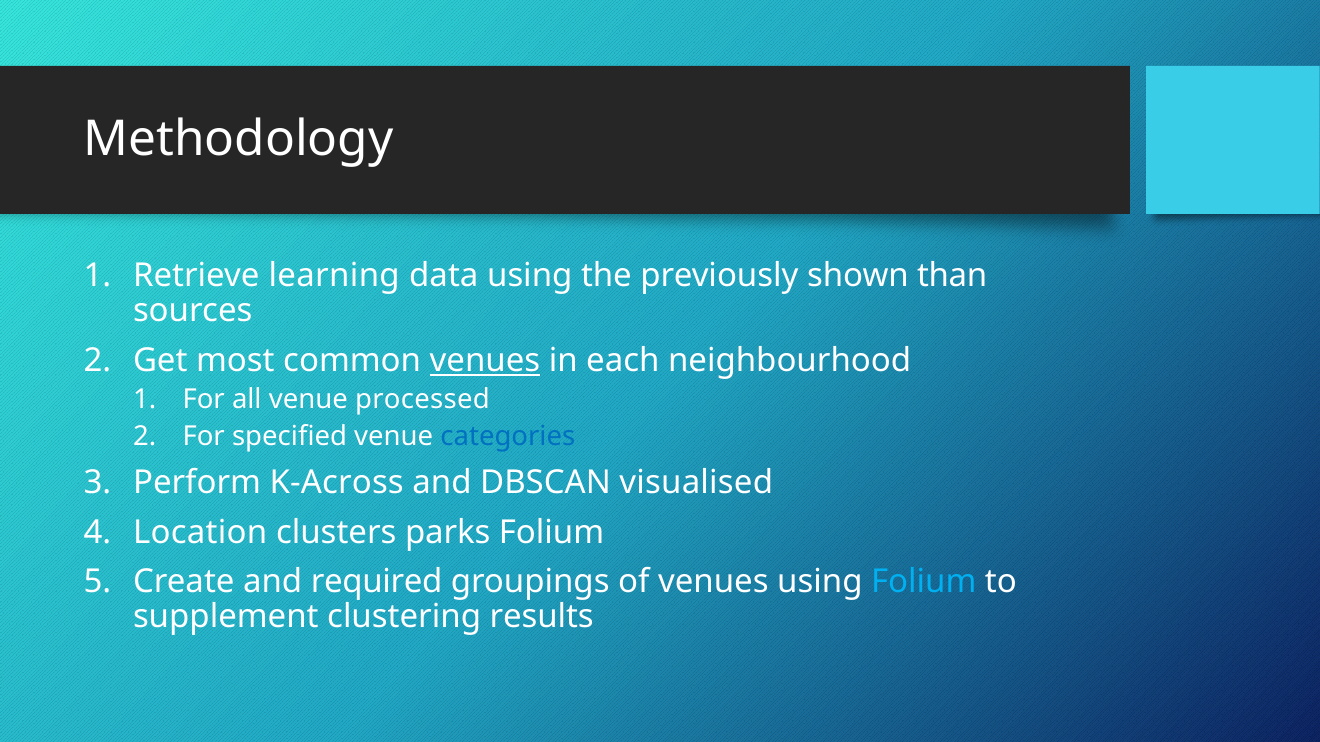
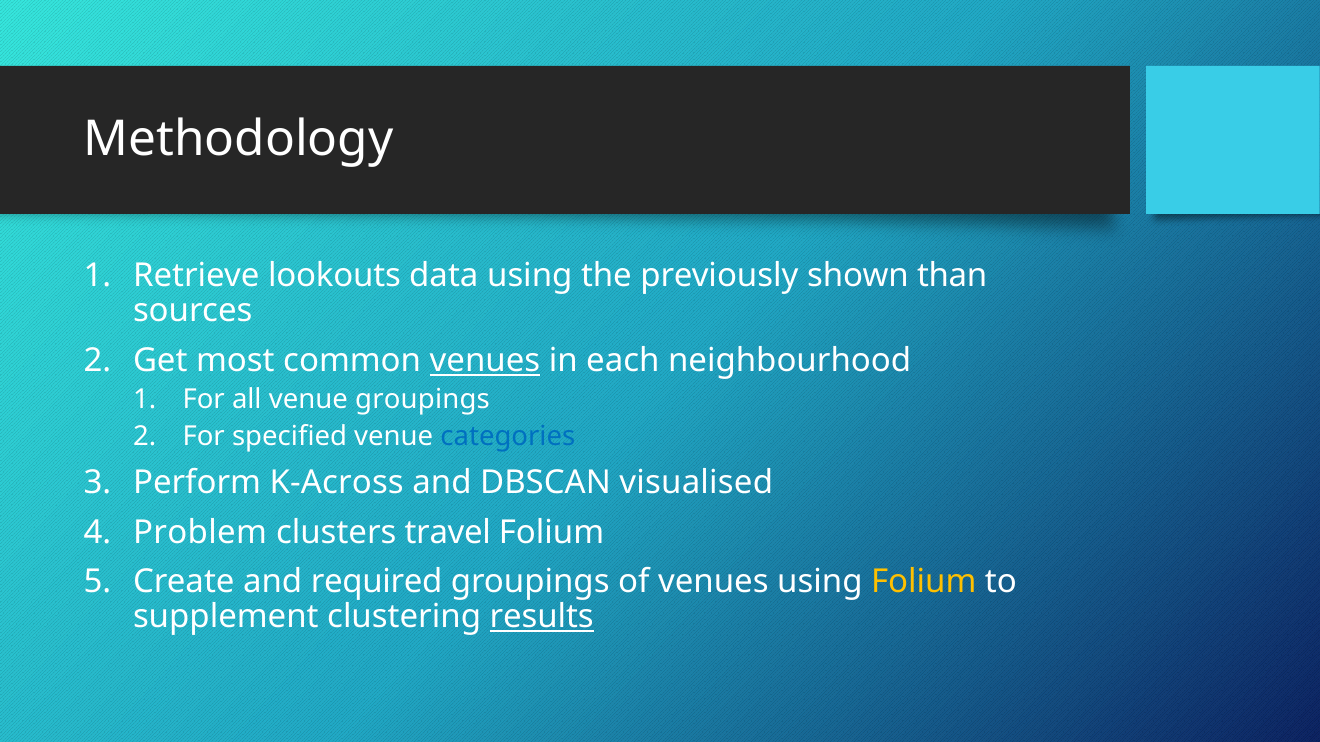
learning: learning -> lookouts (334, 276)
venue processed: processed -> groupings (422, 400)
Location: Location -> Problem (200, 532)
parks: parks -> travel (448, 532)
Folium colour: light blue -> yellow (924, 582)
results underline: none -> present (542, 617)
